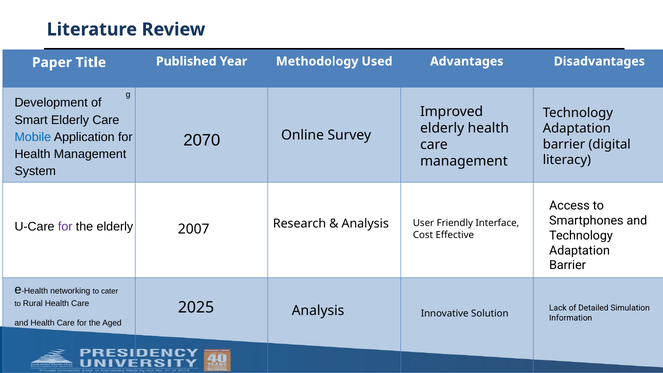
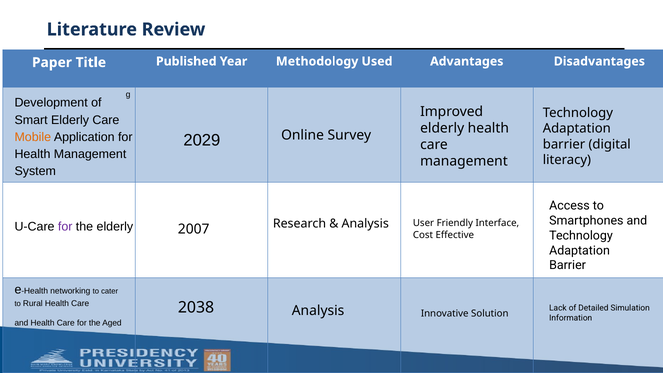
Mobile colour: blue -> orange (33, 137)
2070: 2070 -> 2029 (202, 140)
2025: 2025 -> 2038 (196, 307)
